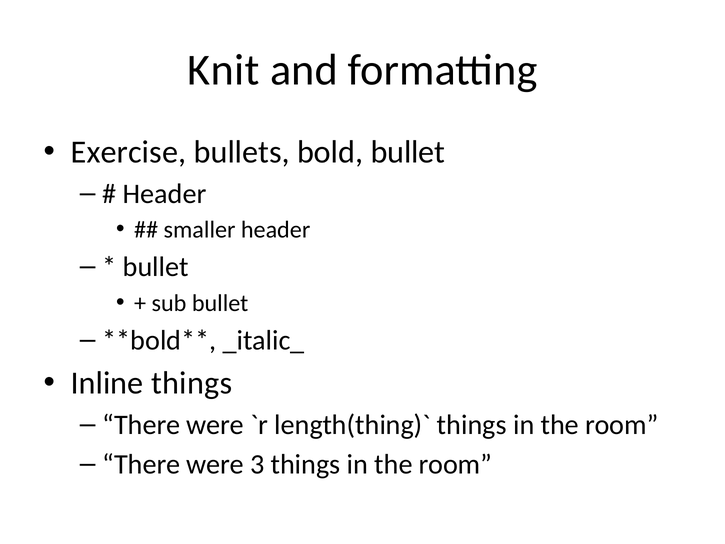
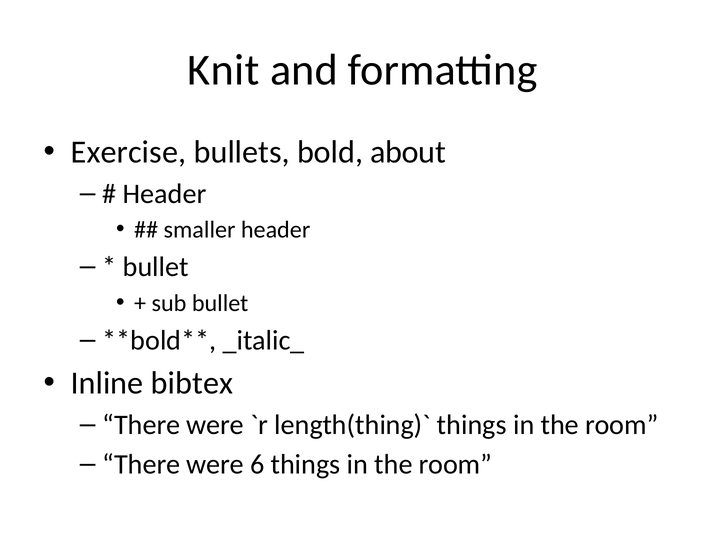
bold bullet: bullet -> about (408, 152)
Inline things: things -> bibtex (192, 383)
3: 3 -> 6 (257, 464)
